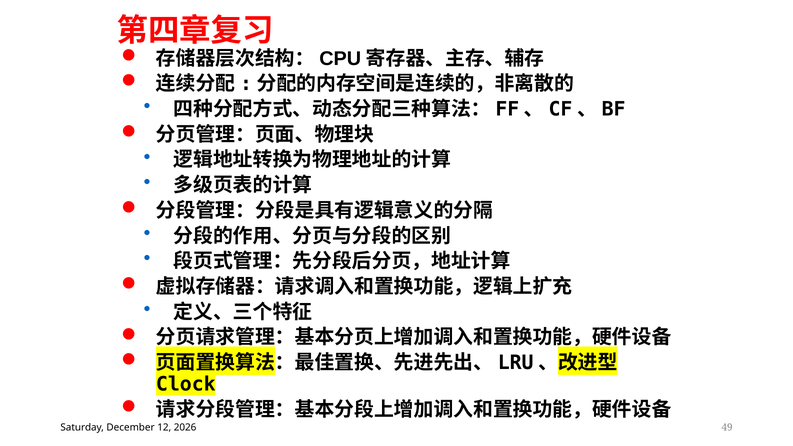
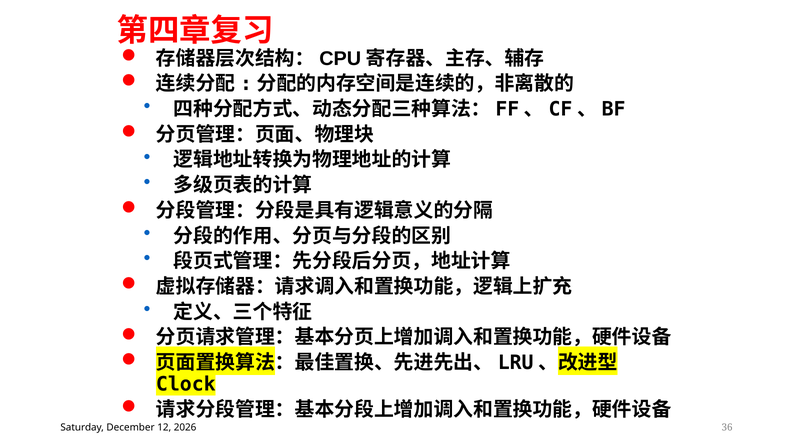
49: 49 -> 36 (727, 427)
